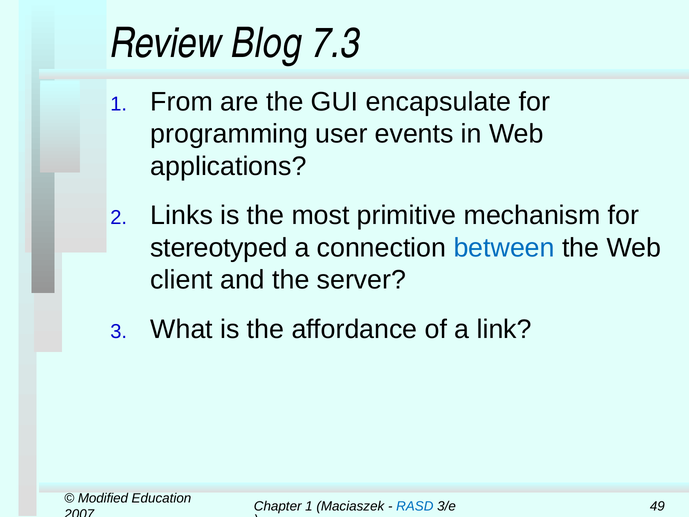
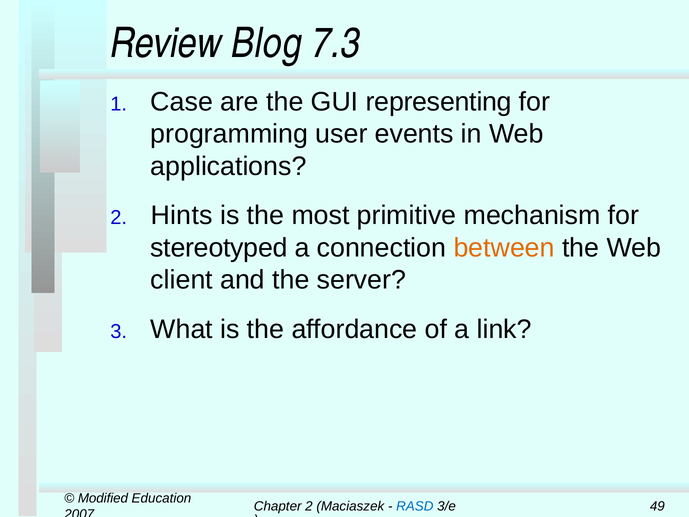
From: From -> Case (182, 102)
encapsulate: encapsulate -> representing (439, 102)
Links: Links -> Hints (182, 216)
between colour: blue -> orange (504, 248)
Chapter 1: 1 -> 2 (309, 506)
